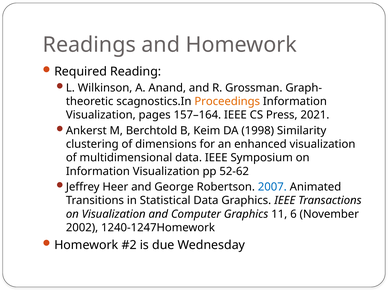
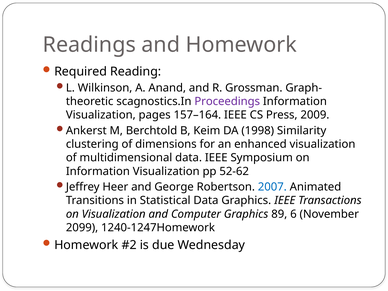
Proceedings colour: orange -> purple (227, 101)
2021: 2021 -> 2009 (315, 115)
11: 11 -> 89 (279, 214)
2002: 2002 -> 2099 (82, 228)
